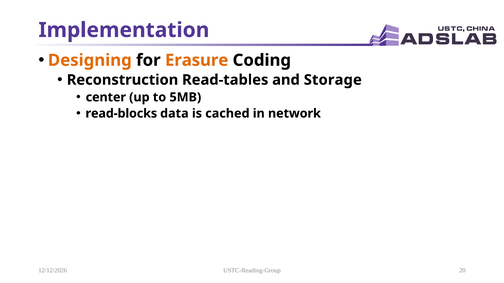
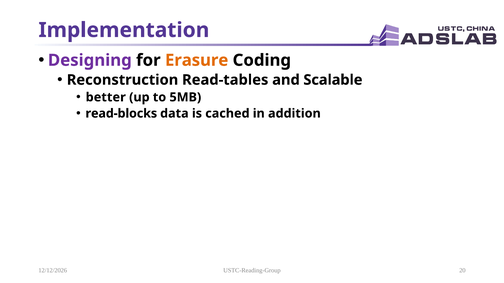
Designing colour: orange -> purple (90, 60)
Storage: Storage -> Scalable (333, 80)
center: center -> better (106, 97)
network: network -> addition (294, 114)
